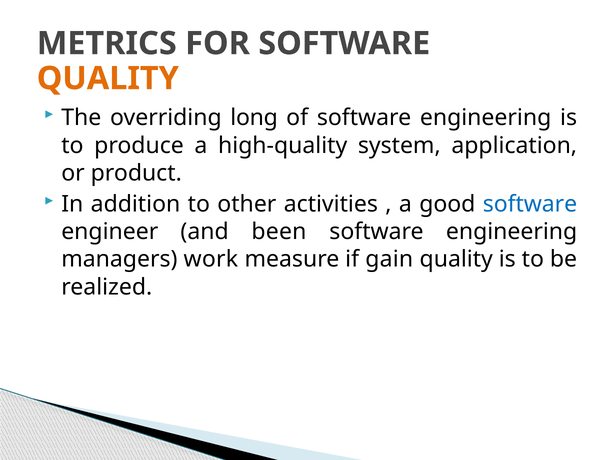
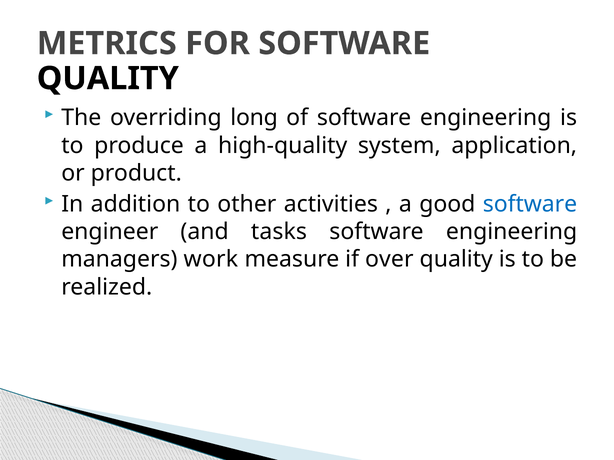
QUALITY colour: orange -> black (108, 79)
been: been -> tasks (279, 232)
gain: gain -> over (389, 260)
